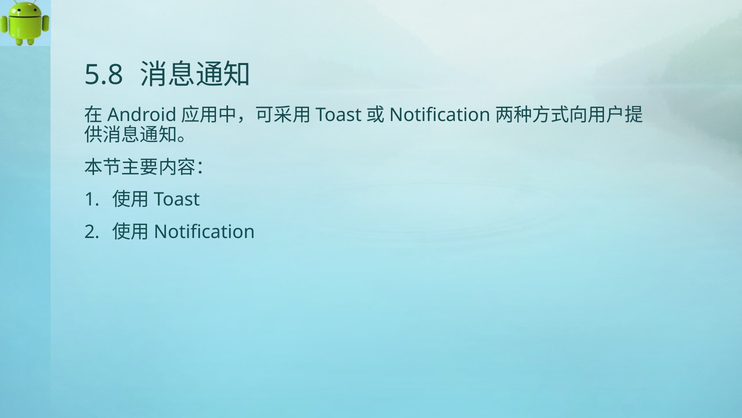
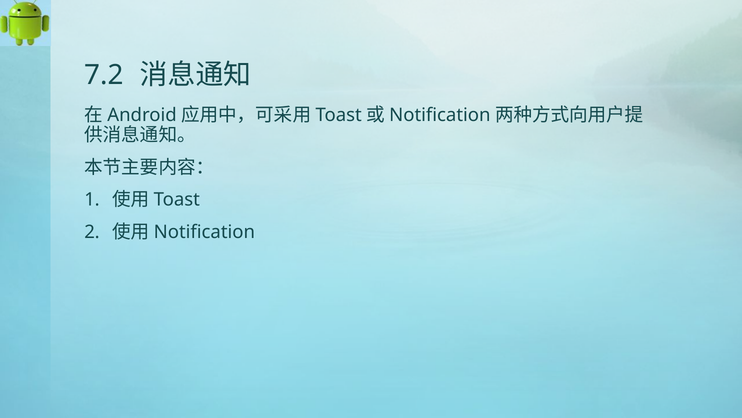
5.8: 5.8 -> 7.2 (104, 75)
